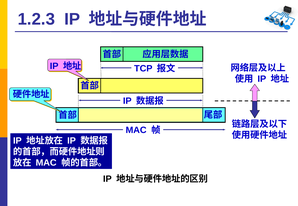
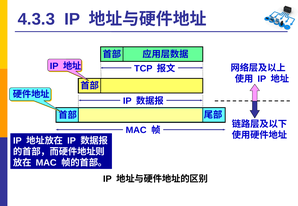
1.2.3: 1.2.3 -> 4.3.3 (36, 19)
